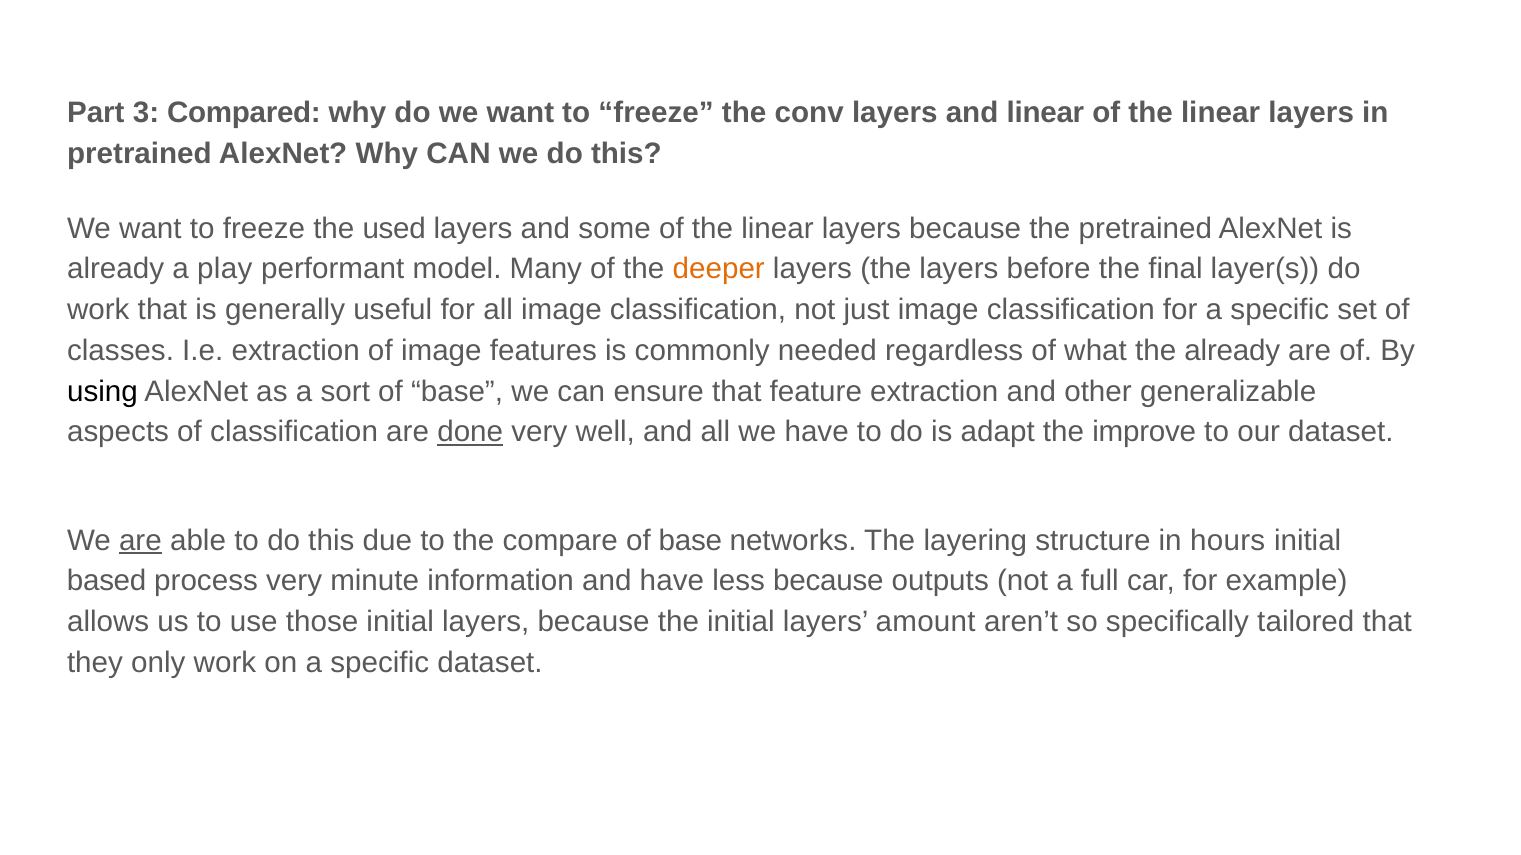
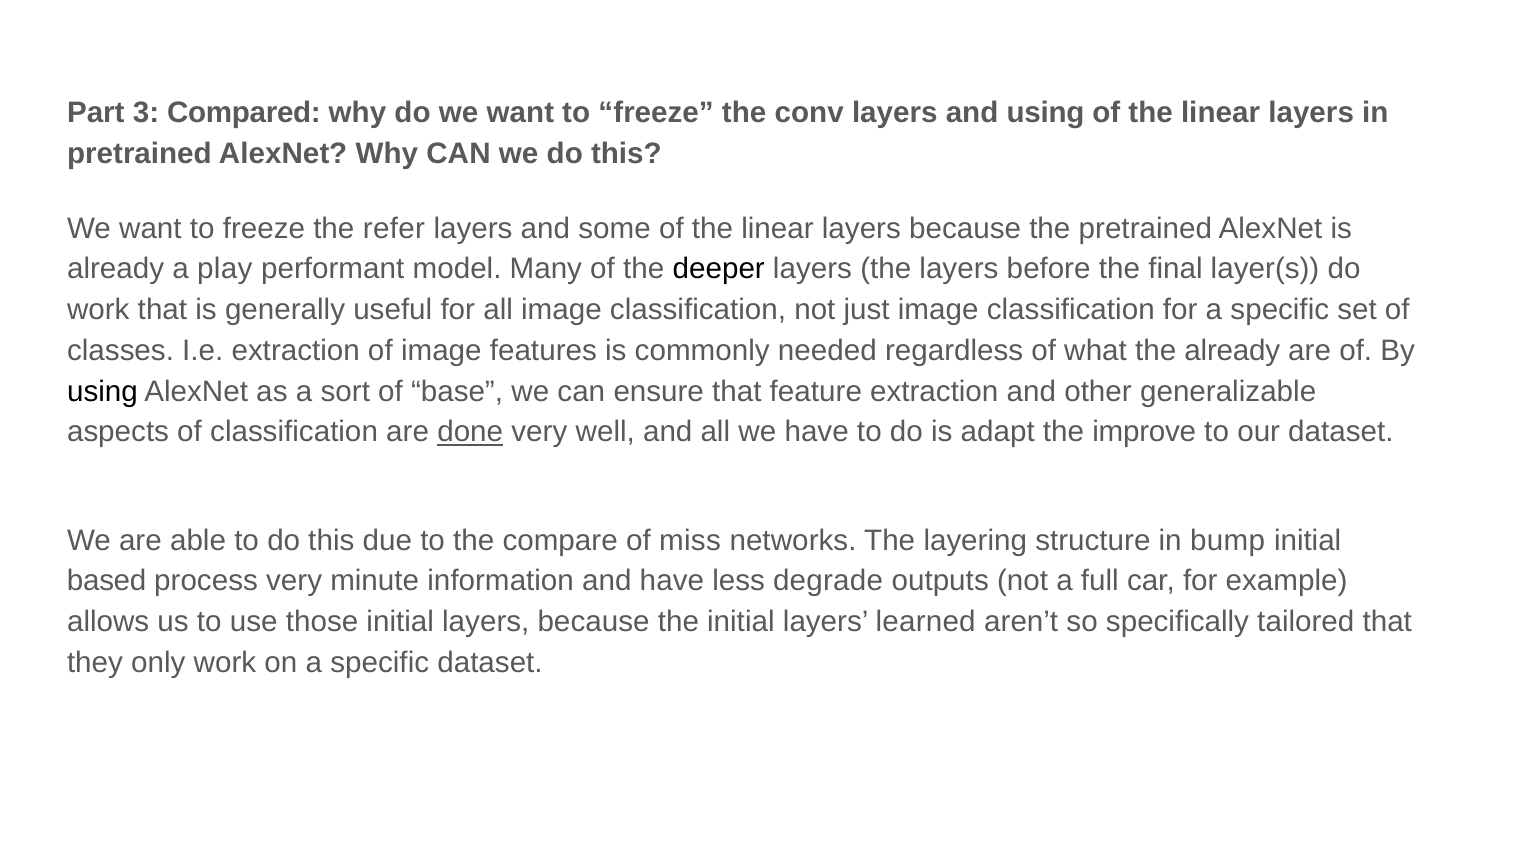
and linear: linear -> using (1046, 113)
used: used -> refer (394, 229)
deeper colour: orange -> black (719, 269)
are underline: present -> none (140, 541)
base: base -> miss (690, 541)
hours: hours -> bump (1228, 541)
less because: because -> degrade (828, 582)
amount: amount -> learned (926, 622)
